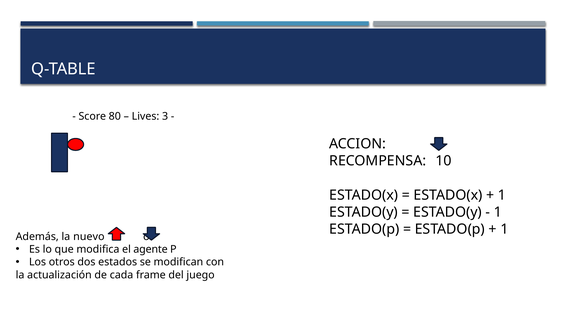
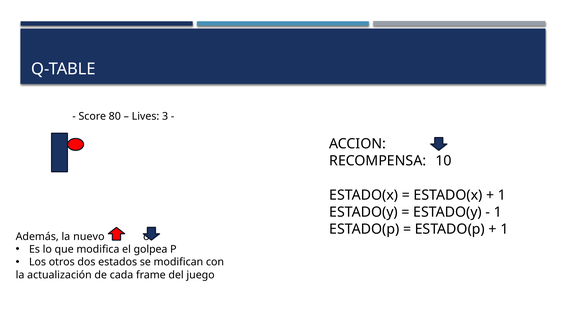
agente: agente -> golpea (151, 249)
